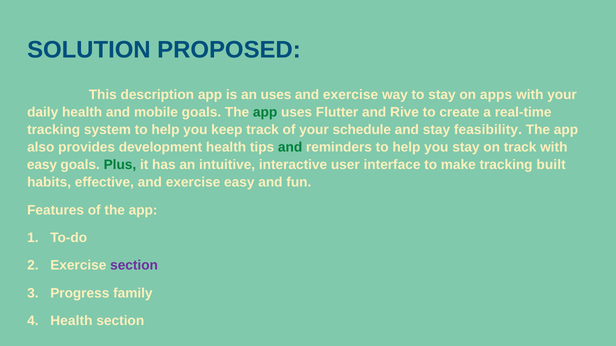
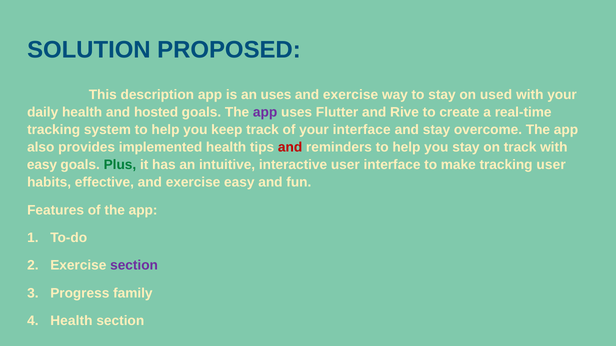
apps: apps -> used (496, 95)
mobile: mobile -> hosted (156, 113)
app colour: green -> purple (265, 113)
your schedule: schedule -> interface (362, 130)
feasibility: feasibility -> overcome (488, 130)
development: development -> implemented (161, 148)
and colour: green -> red (290, 148)
tracking built: built -> user (551, 165)
